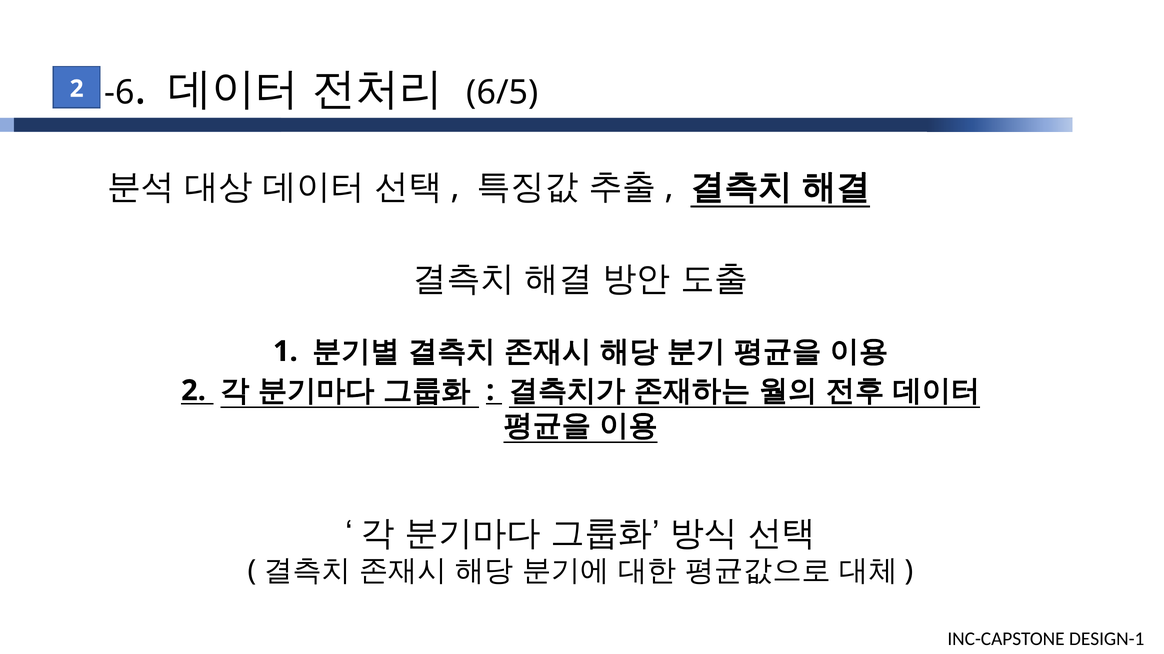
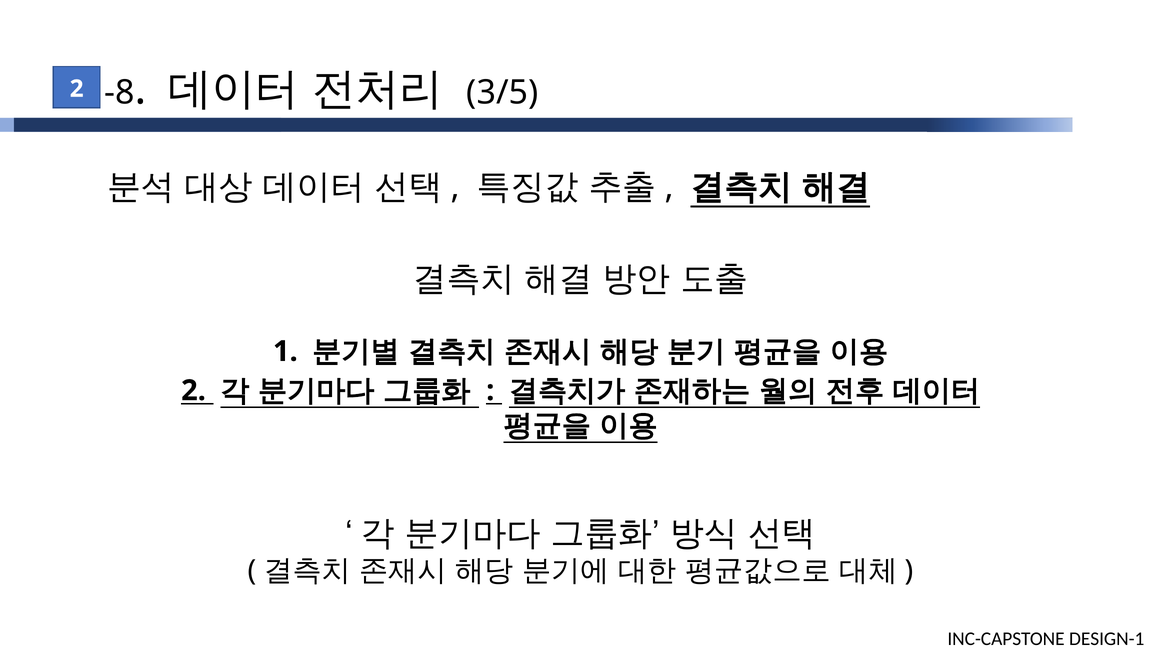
-6: -6 -> -8 (120, 93)
6/5: 6/5 -> 3/5 (502, 93)
